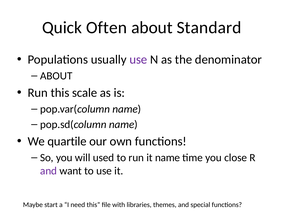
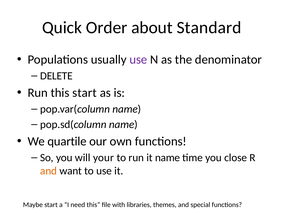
Often: Often -> Order (107, 27)
ABOUT: ABOUT -> DELETE (56, 76)
this scale: scale -> start (85, 93)
used: used -> your (103, 158)
and colour: purple -> orange (49, 171)
